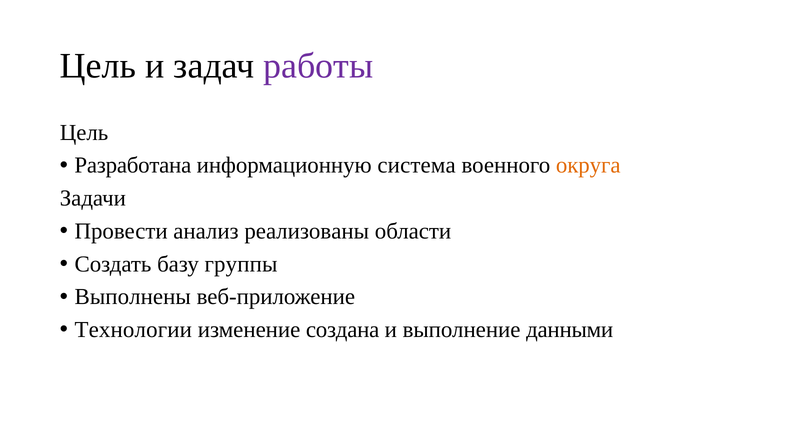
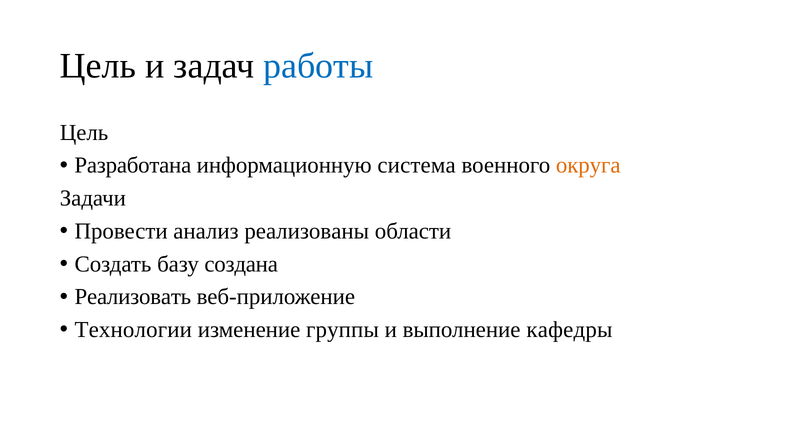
работы colour: purple -> blue (318, 66)
группы: группы -> создана (241, 264)
Выполнены: Выполнены -> Реализовать (133, 297)
создана: создана -> группы (342, 330)
данными: данными -> кафедры (569, 330)
